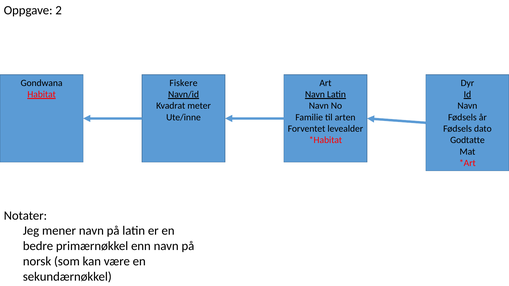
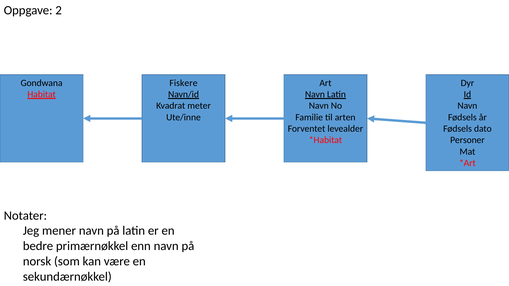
Godtatte: Godtatte -> Personer (467, 140)
